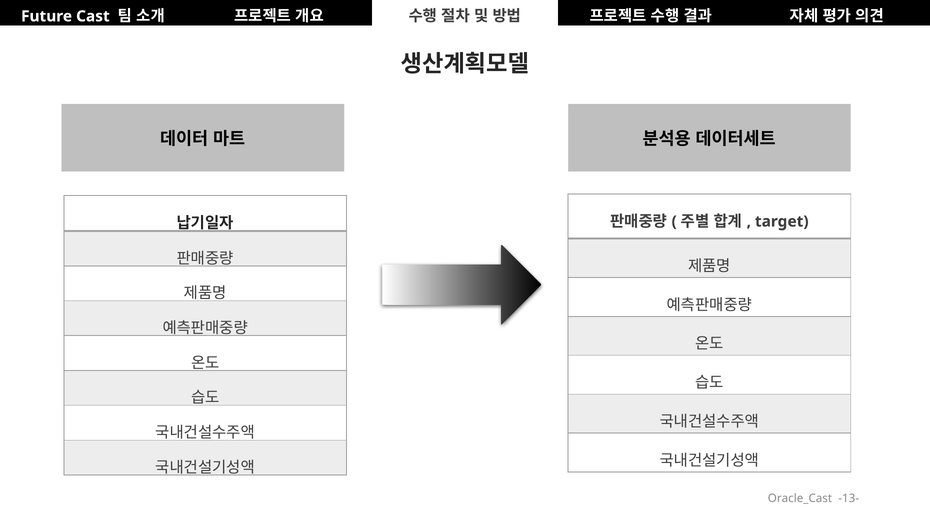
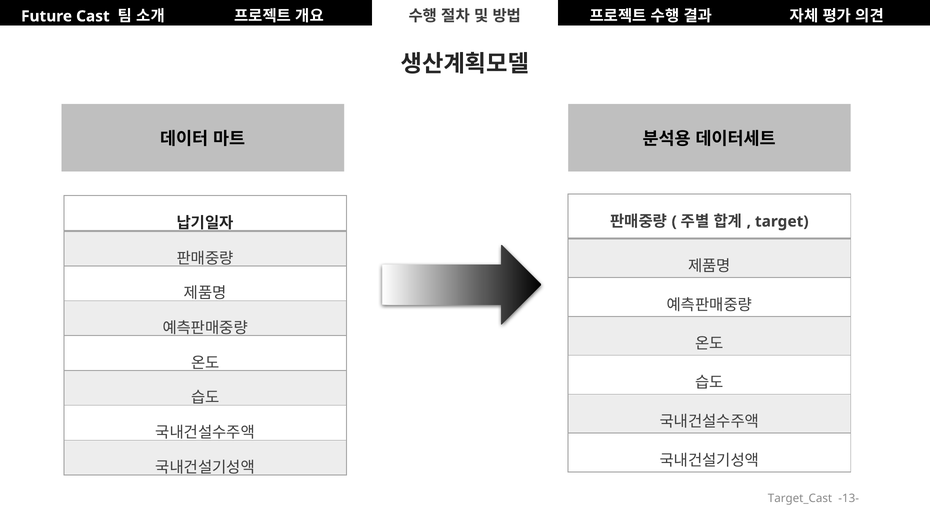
Oracle_Cast: Oracle_Cast -> Target_Cast (800, 499)
